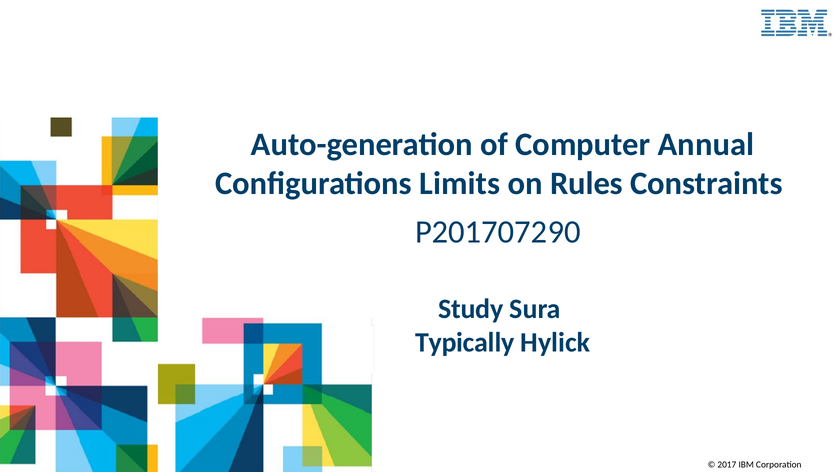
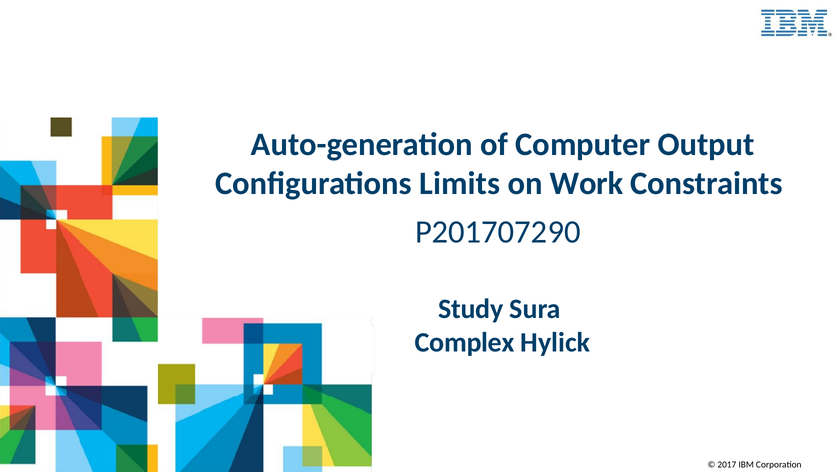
Annual: Annual -> Output (706, 144)
Rules: Rules -> Work (587, 184)
Typically: Typically -> Complex (465, 343)
